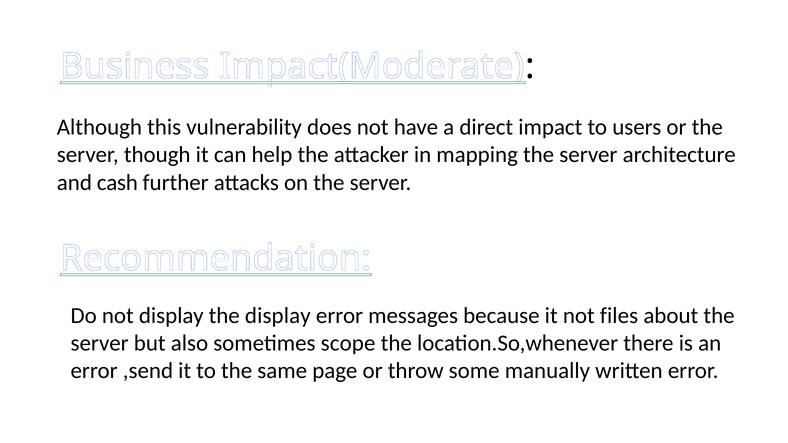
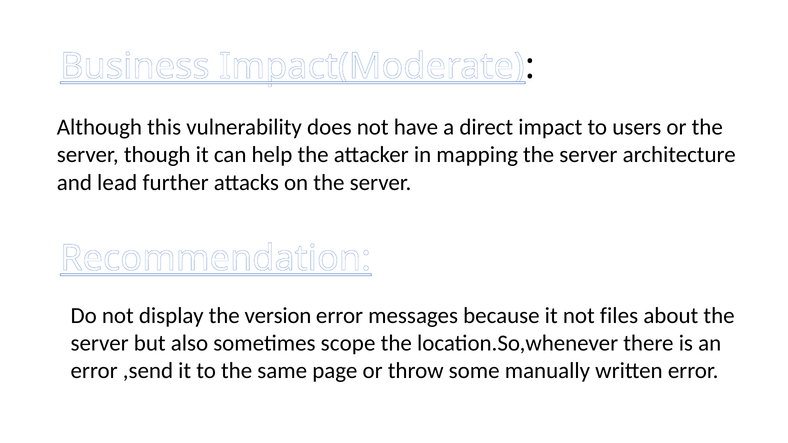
cash: cash -> lead (117, 183)
the display: display -> version (278, 316)
